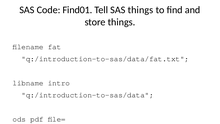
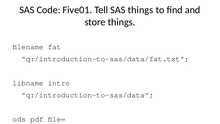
Find01: Find01 -> Five01 (77, 10)
